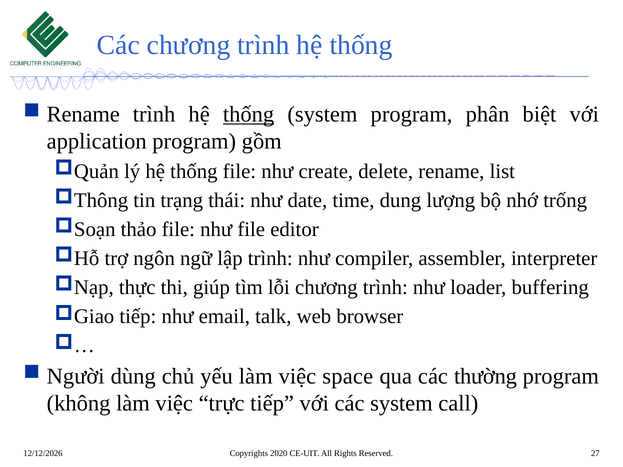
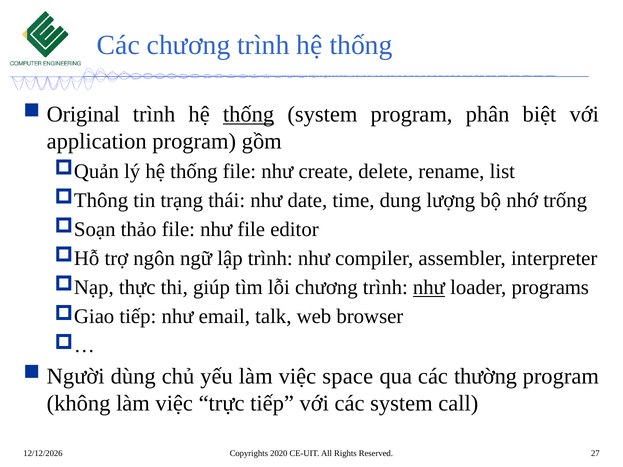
Rename: Rename -> Original (83, 114)
như underline: none -> present (429, 288)
buffering: buffering -> programs (550, 288)
